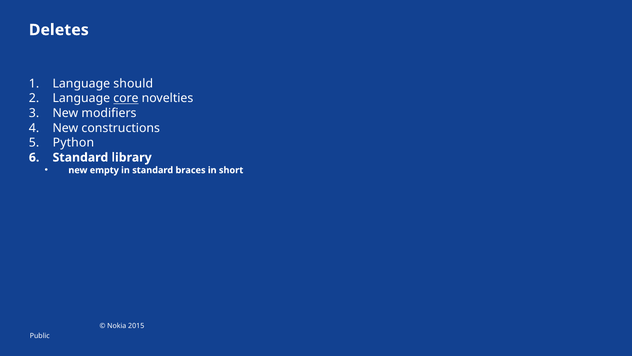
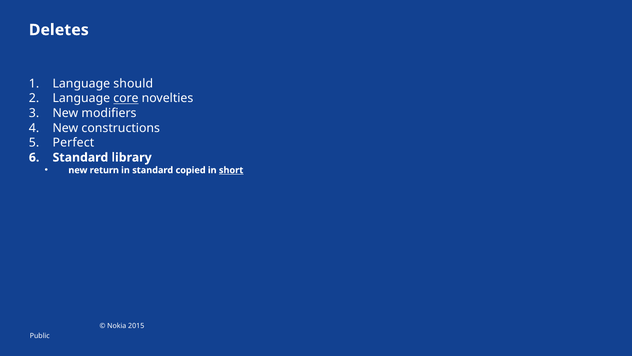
Python: Python -> Perfect (73, 143)
empty: empty -> return (104, 170)
braces: braces -> copied (191, 170)
short underline: none -> present (231, 170)
